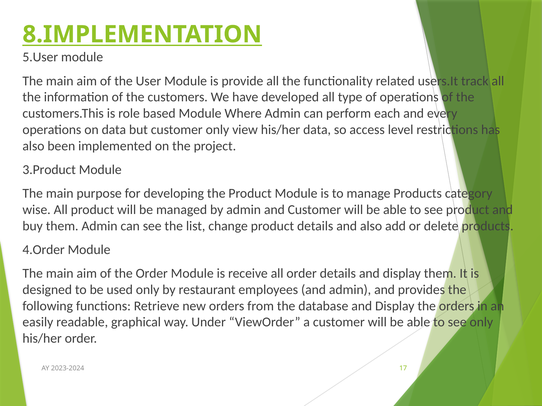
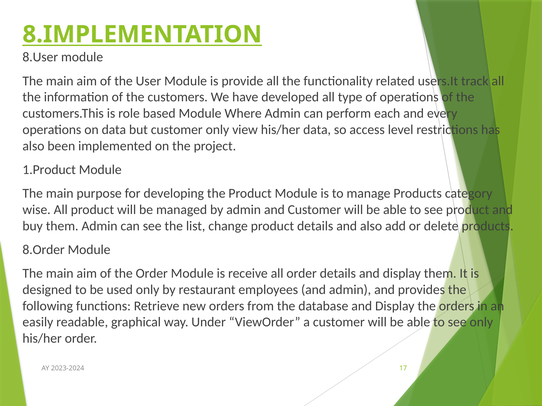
5.User: 5.User -> 8.User (40, 57)
3.Product: 3.Product -> 1.Product (49, 170)
4.Order: 4.Order -> 8.Order (44, 250)
